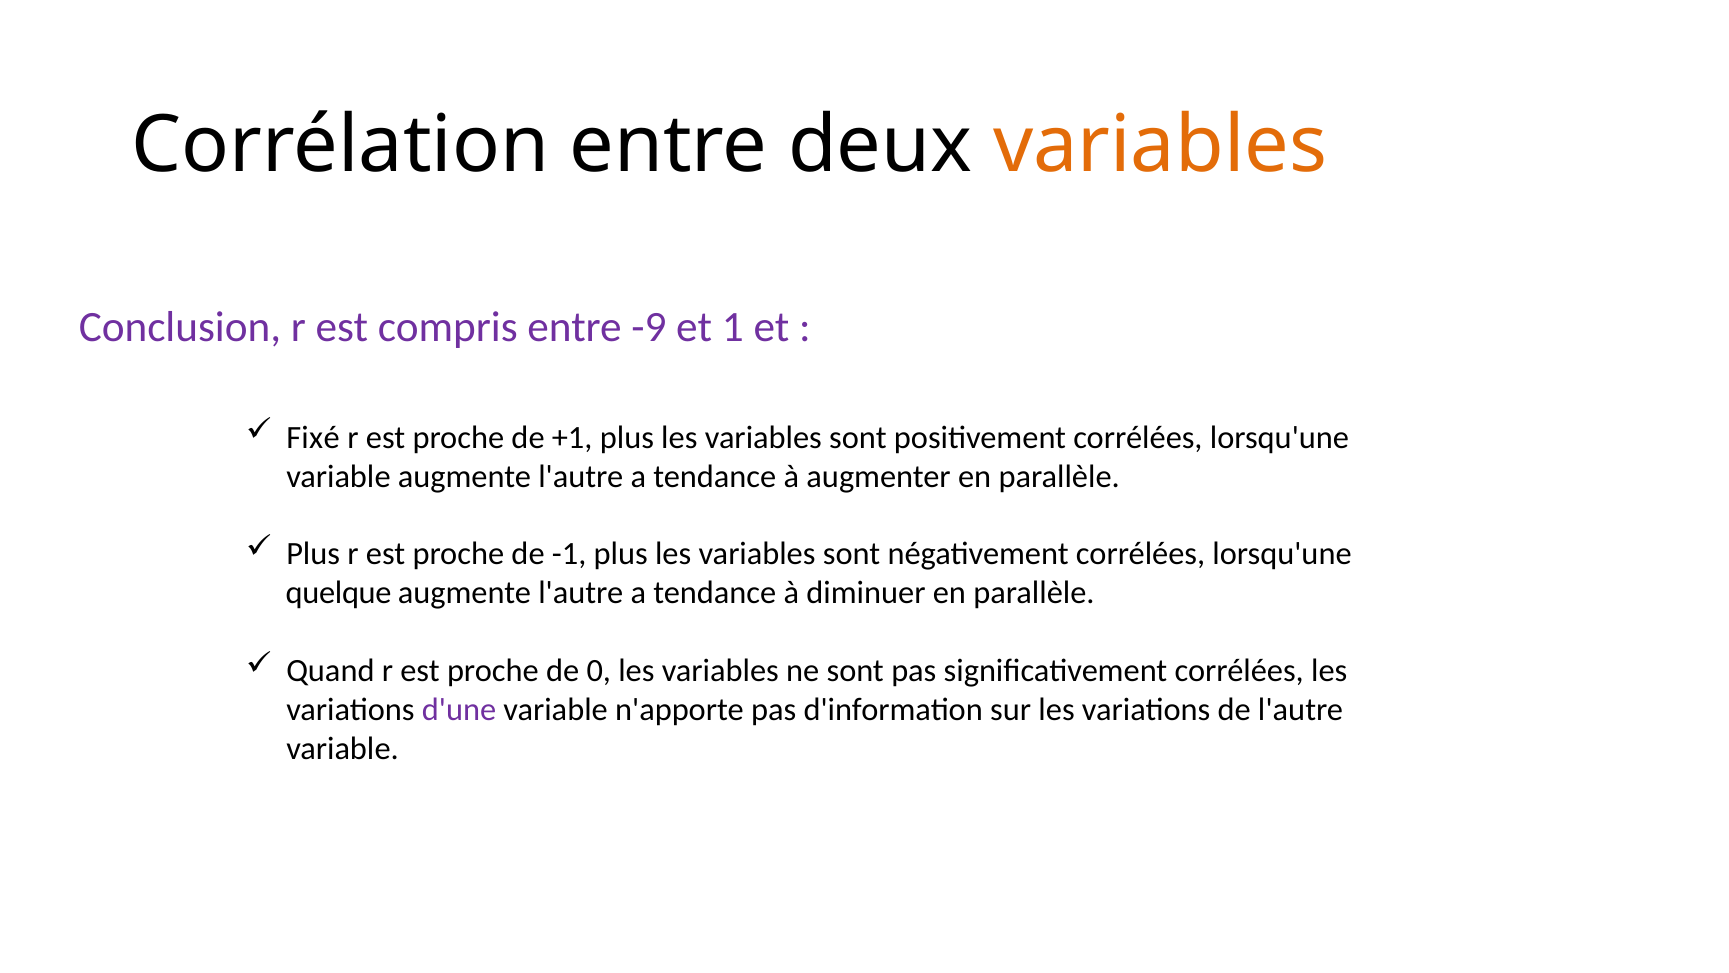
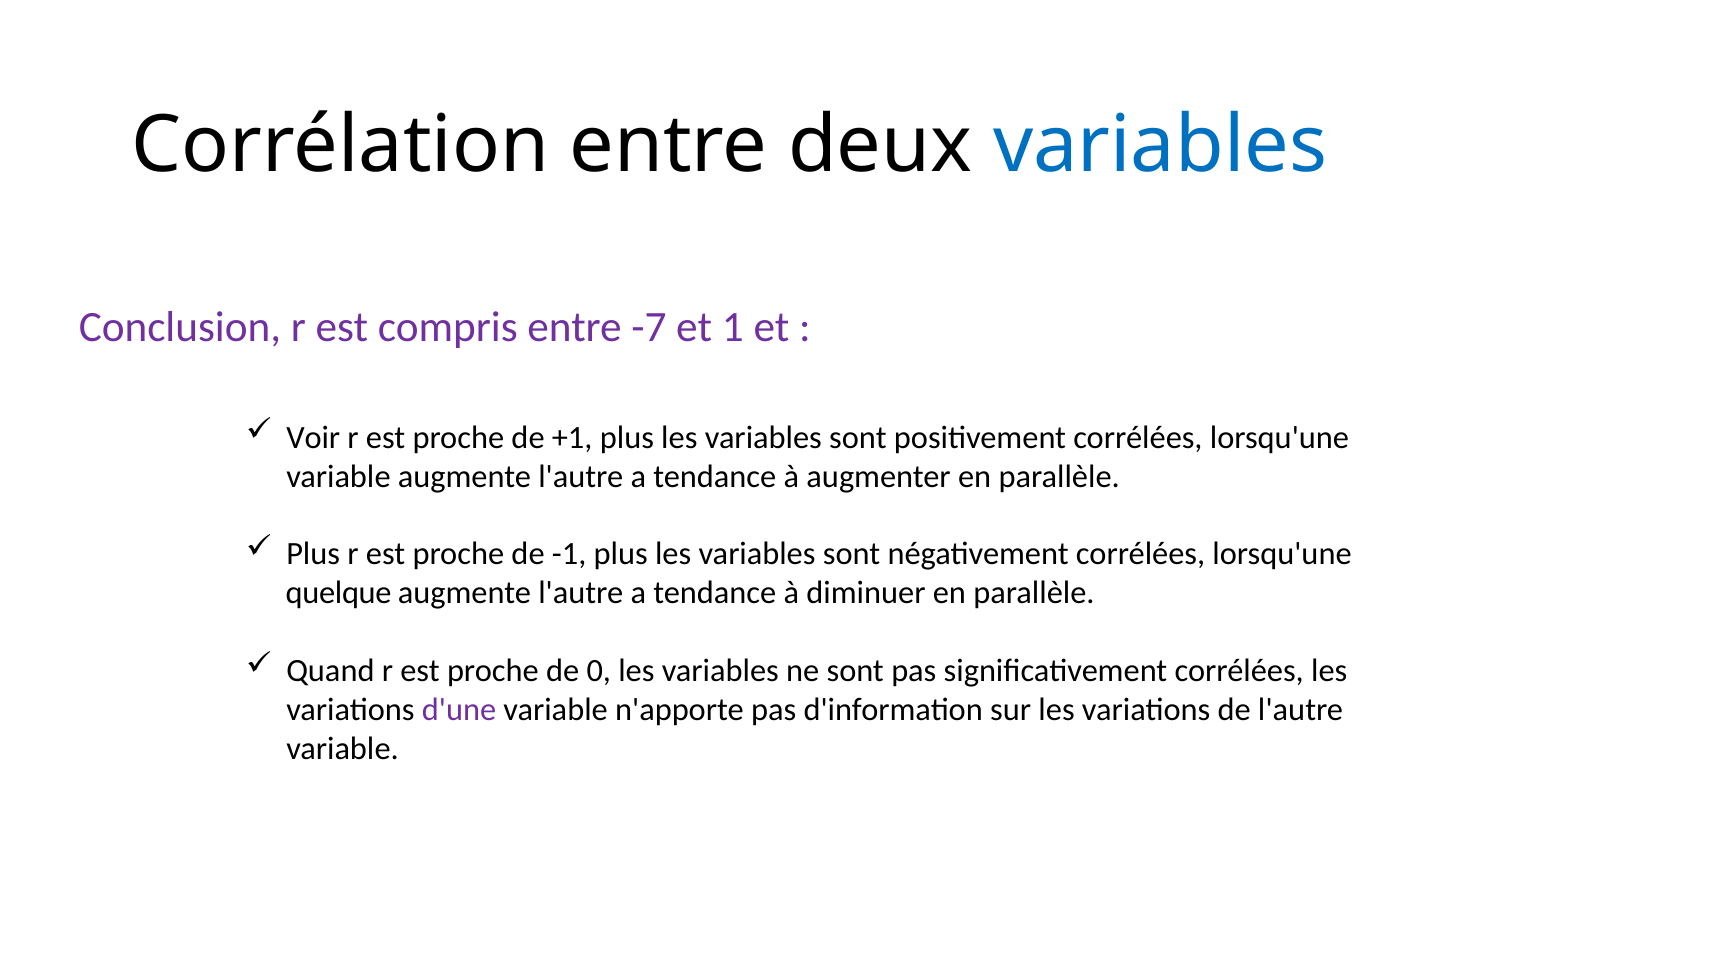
variables colour: orange -> blue (1160, 145)
-9: -9 -> -7 (649, 327)
Fixé: Fixé -> Voir (313, 437)
